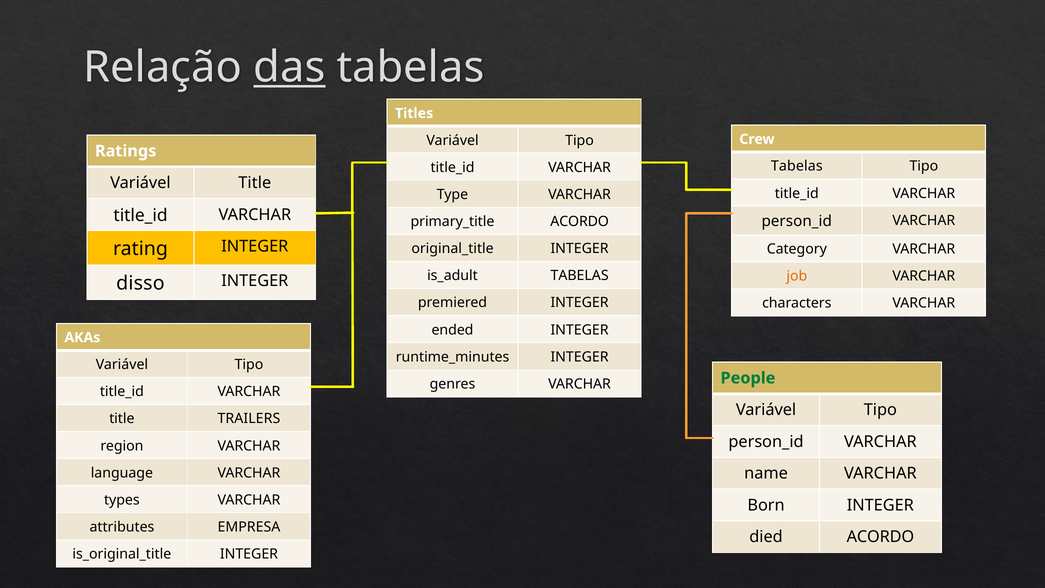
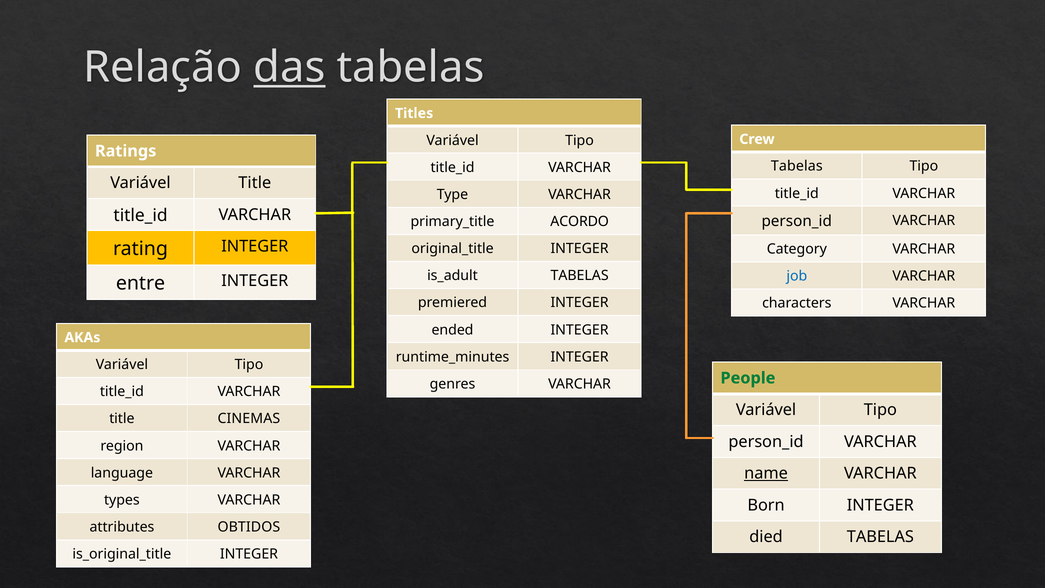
job colour: orange -> blue (797, 276)
disso: disso -> entre (141, 283)
TRAILERS: TRAILERS -> CINEMAS (249, 419)
name underline: none -> present (766, 473)
EMPRESA: EMPRESA -> OBTIDOS (249, 527)
died ACORDO: ACORDO -> TABELAS (880, 537)
